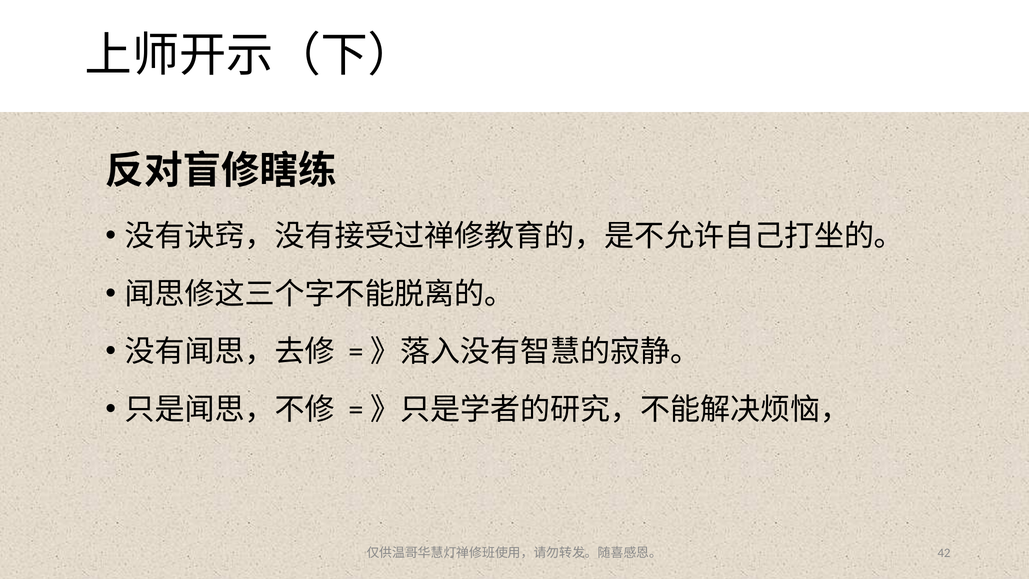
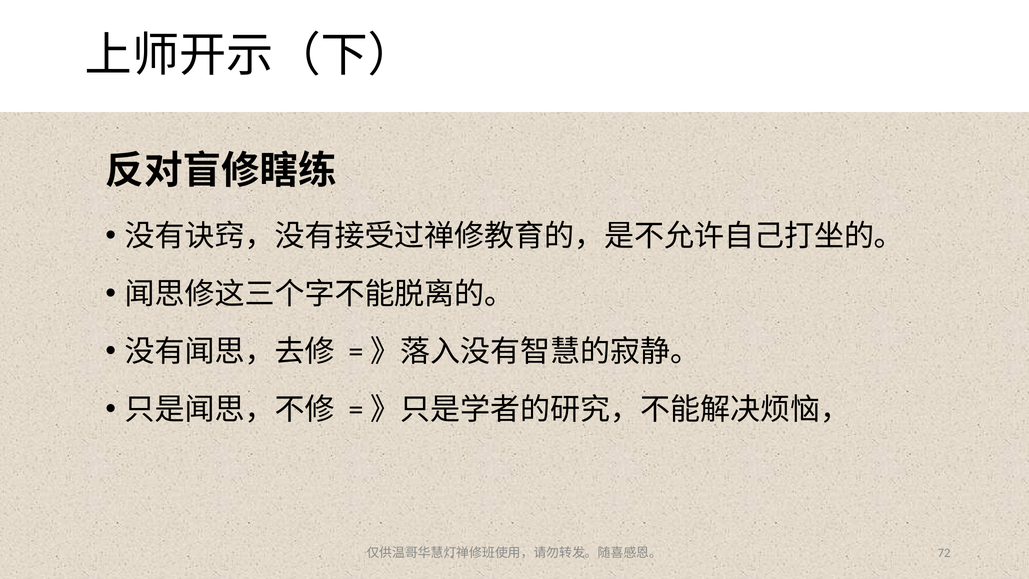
42: 42 -> 72 (944, 553)
